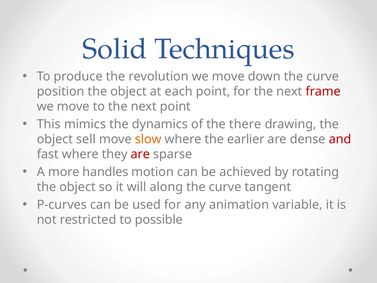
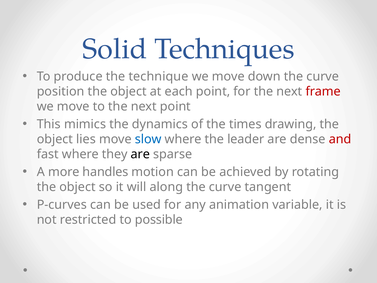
revolution: revolution -> technique (158, 76)
there: there -> times (245, 124)
sell: sell -> lies (86, 139)
slow colour: orange -> blue (148, 139)
earlier: earlier -> leader (246, 139)
are colour: red -> black (140, 154)
